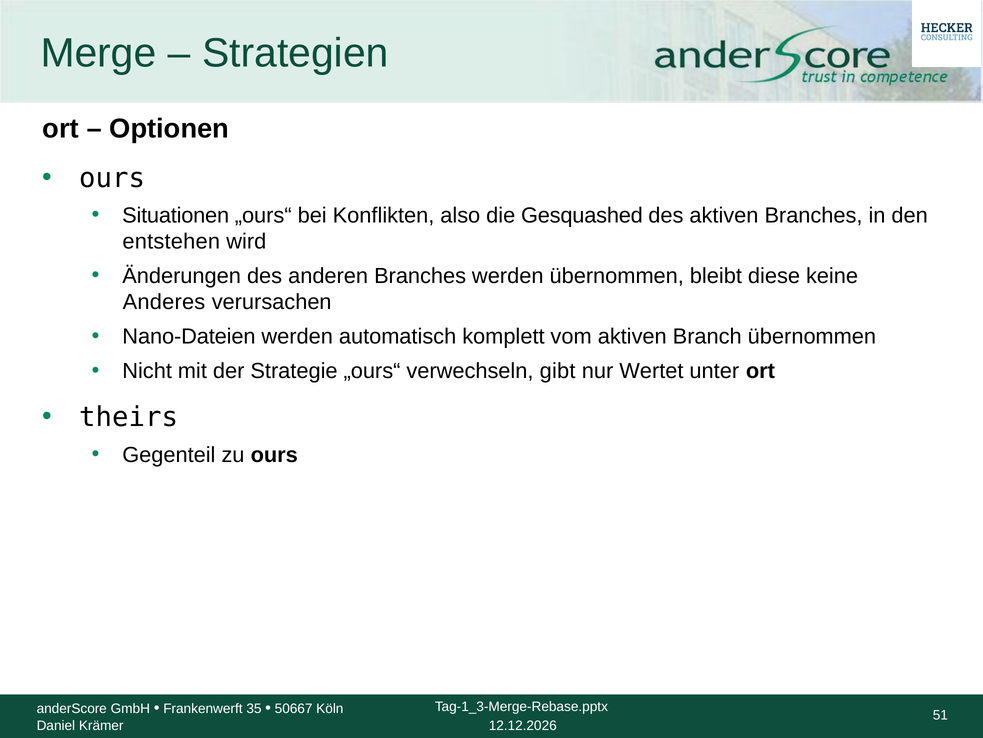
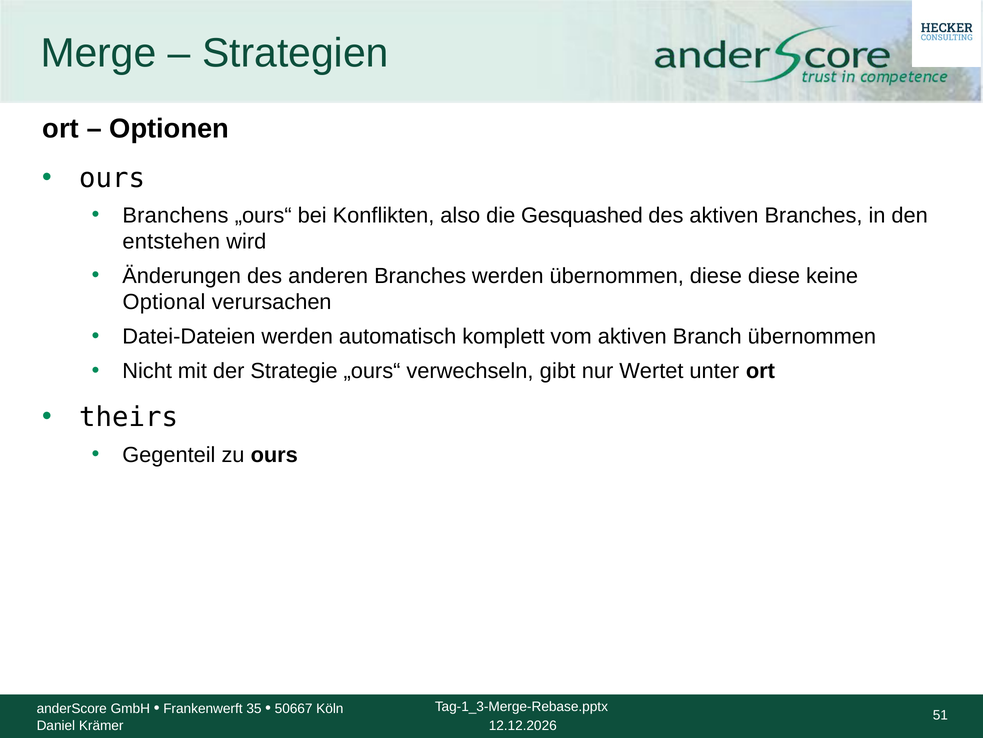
Situationen: Situationen -> Branchens (175, 215)
übernommen bleibt: bleibt -> diese (716, 276)
Anderes: Anderes -> Optional (164, 302)
Nano-Dateien: Nano-Dateien -> Datei-Dateien (189, 336)
